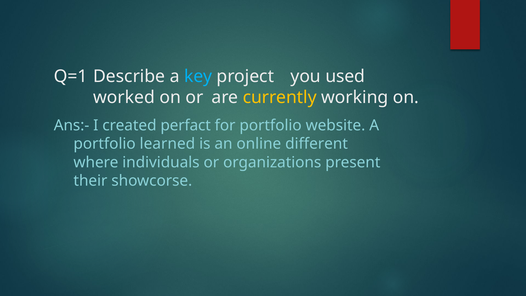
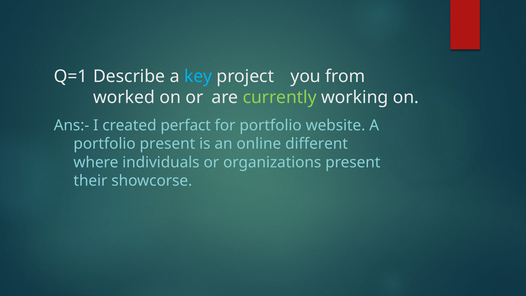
used: used -> from (345, 76)
currently colour: yellow -> light green (280, 97)
portfolio learned: learned -> present (167, 144)
